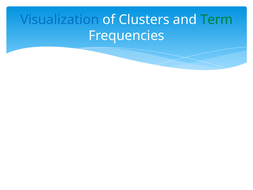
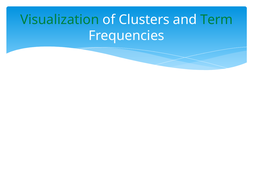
Visualization colour: blue -> green (60, 20)
